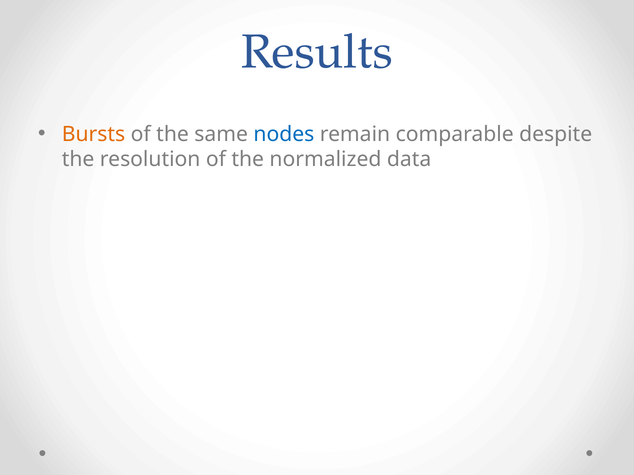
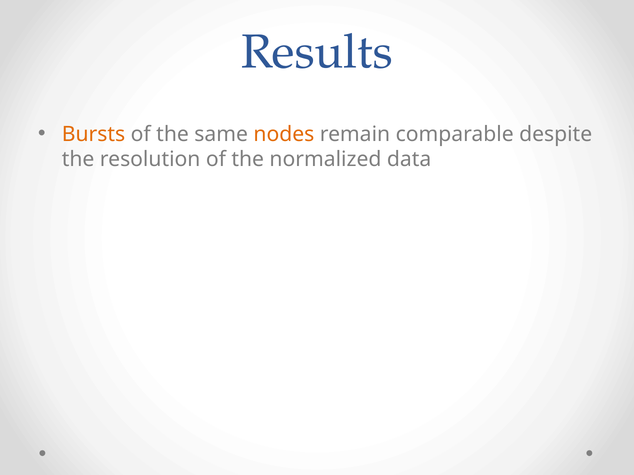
nodes colour: blue -> orange (284, 134)
